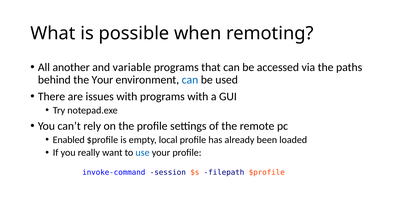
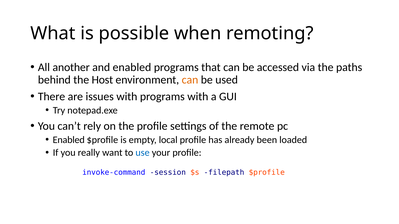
and variable: variable -> enabled (132, 67)
the Your: Your -> Host (102, 80)
can colour: blue -> orange (190, 80)
